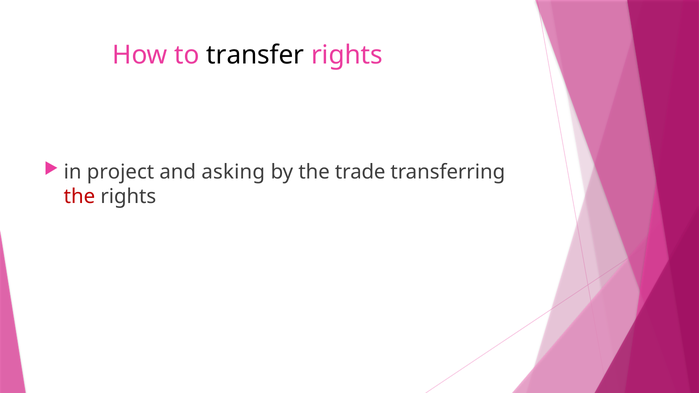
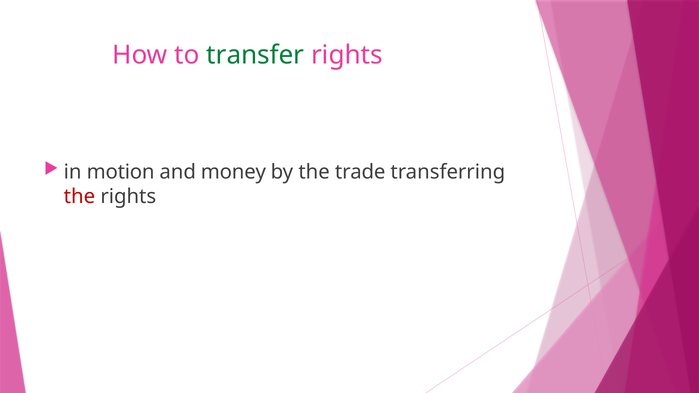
transfer colour: black -> green (255, 55)
project: project -> motion (121, 172)
asking: asking -> money (233, 172)
